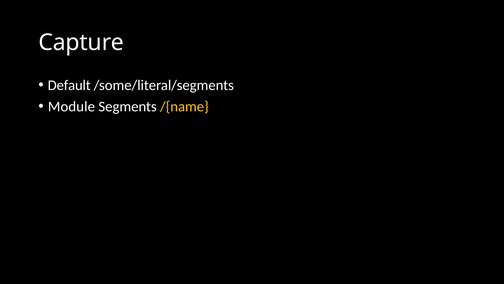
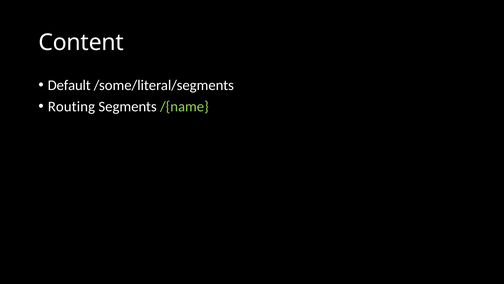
Capture: Capture -> Content (81, 42)
Module: Module -> Routing (71, 106)
/{name colour: yellow -> light green (184, 106)
